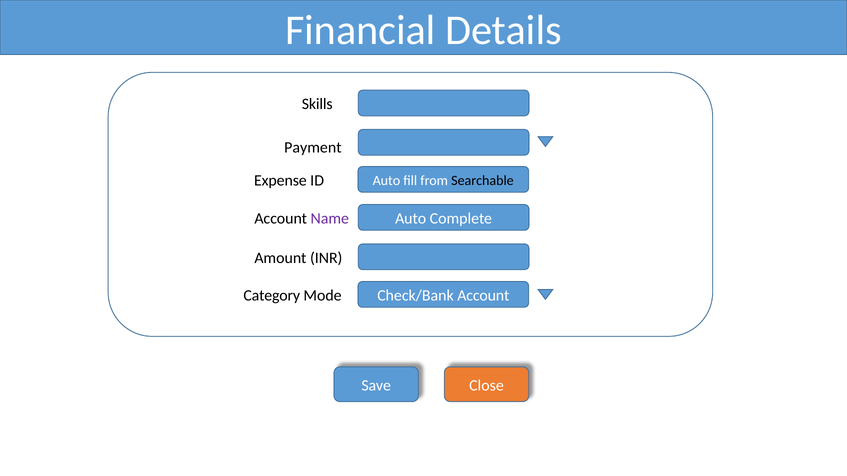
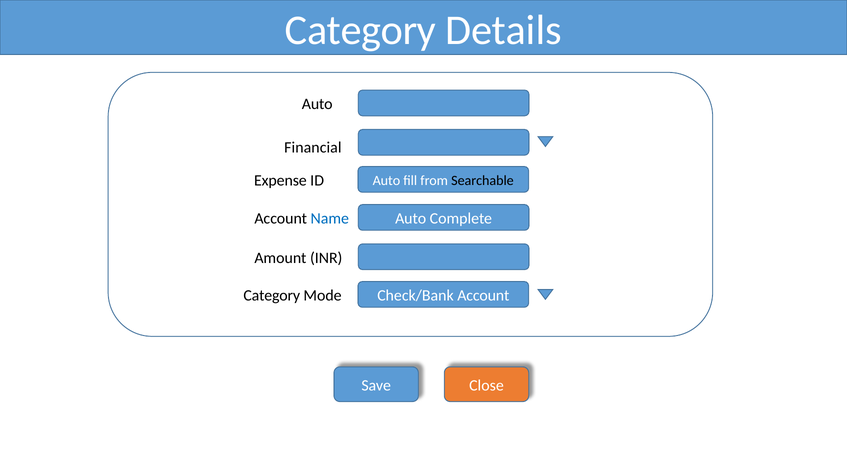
Financial: Financial -> Category (360, 30)
Skills: Skills -> Auto (317, 104)
Payment: Payment -> Financial (313, 148)
Name colour: purple -> blue (330, 219)
